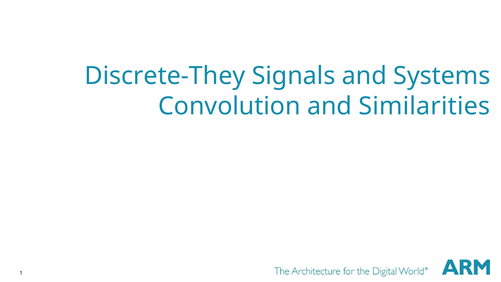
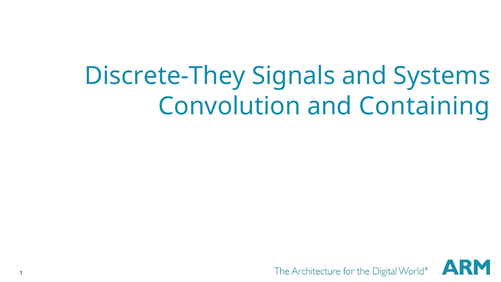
Similarities: Similarities -> Containing (424, 106)
